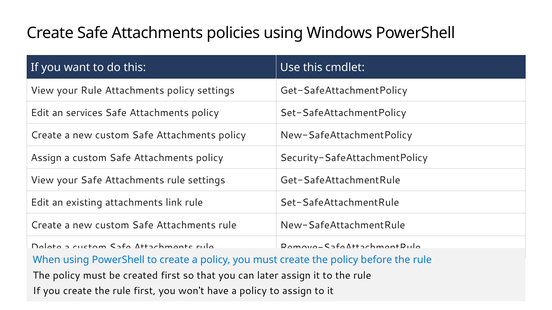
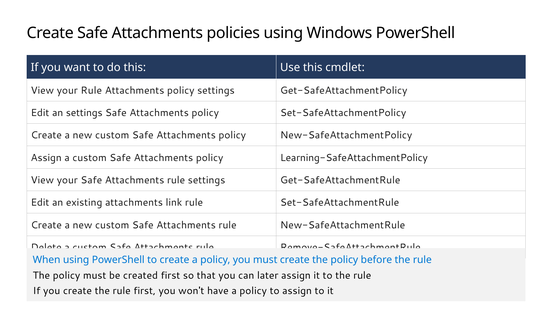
an services: services -> settings (84, 113)
Security-SafeAttachmentPolicy: Security-SafeAttachmentPolicy -> Learning-SafeAttachmentPolicy (354, 158)
